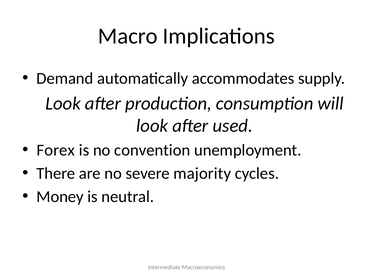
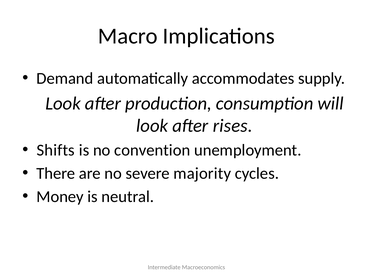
used: used -> rises (233, 126)
Forex: Forex -> Shifts (56, 150)
